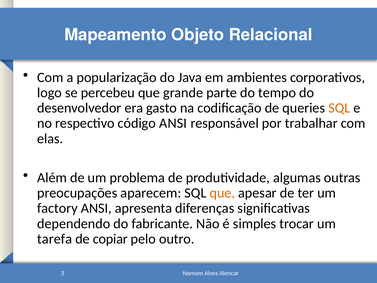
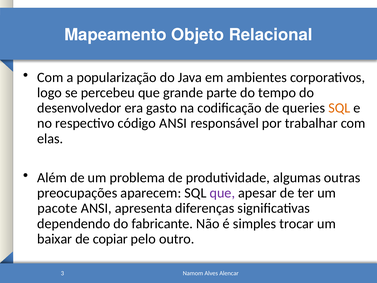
que colour: orange -> purple (222, 193)
factory: factory -> pacote (57, 208)
tarefa: tarefa -> baixar (55, 239)
